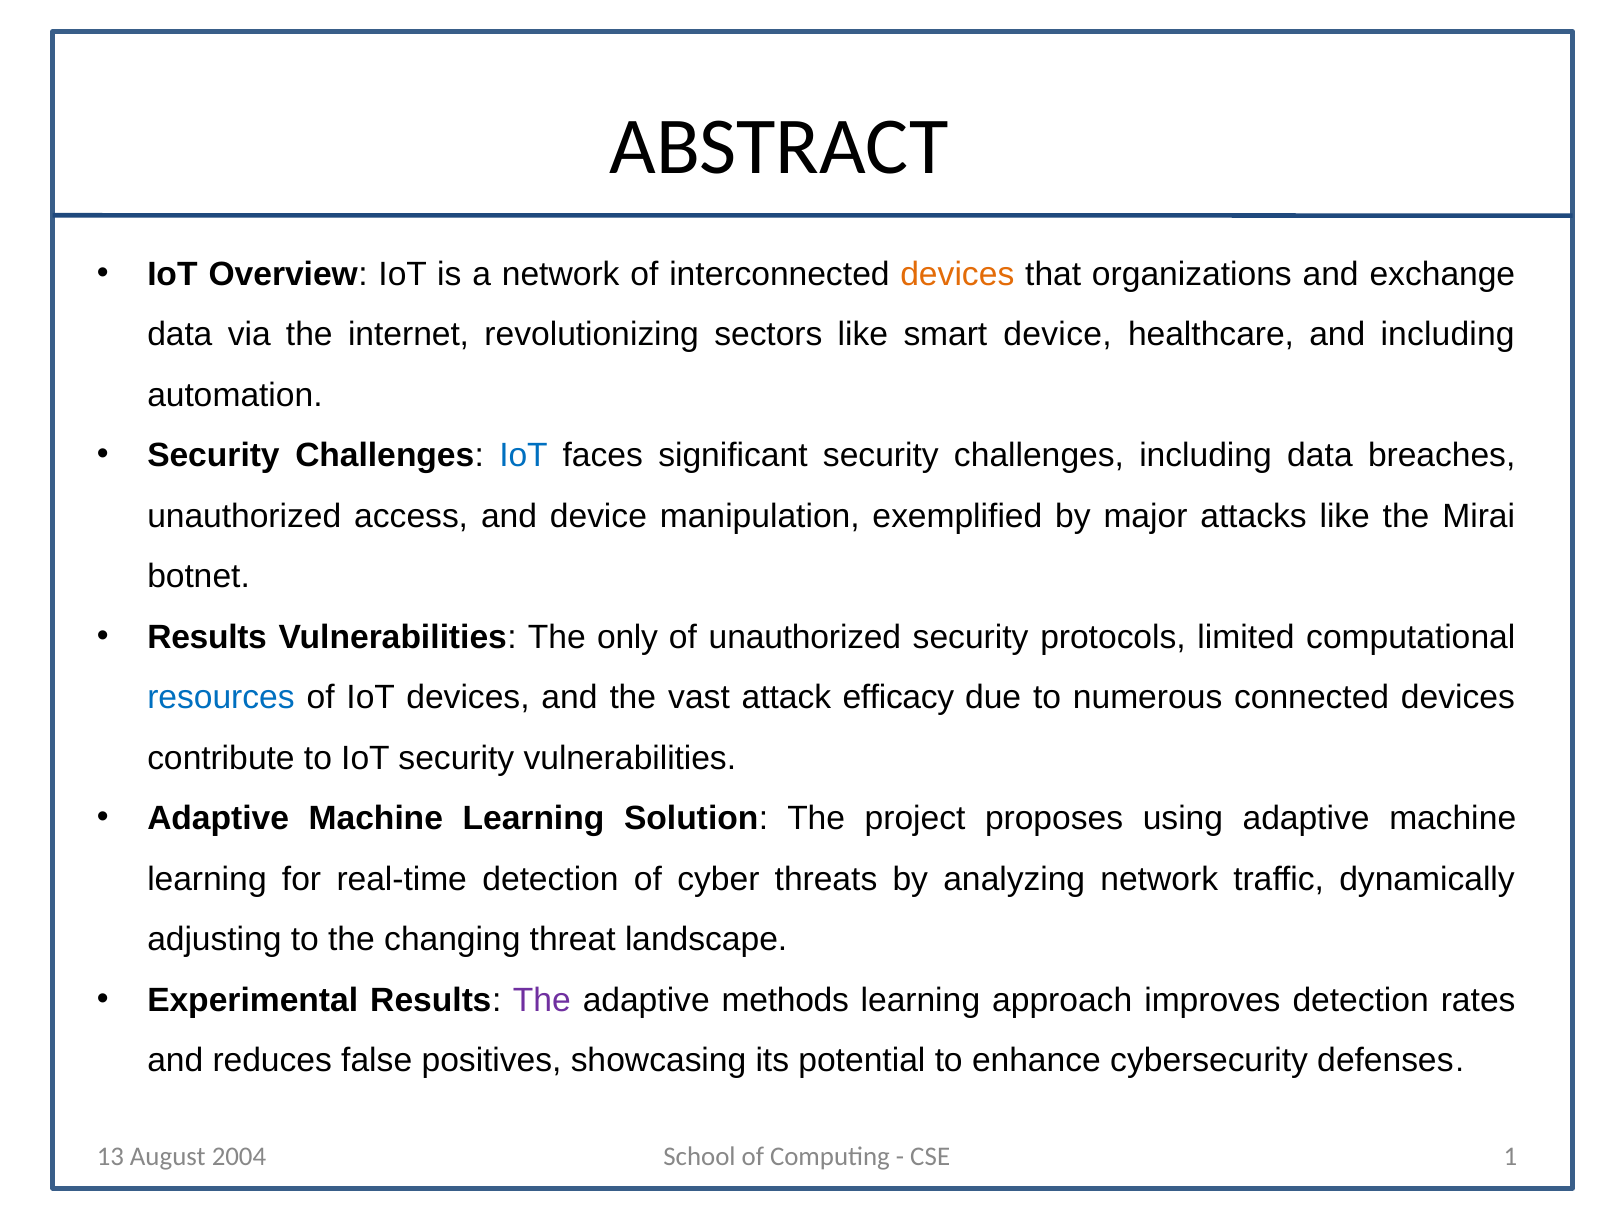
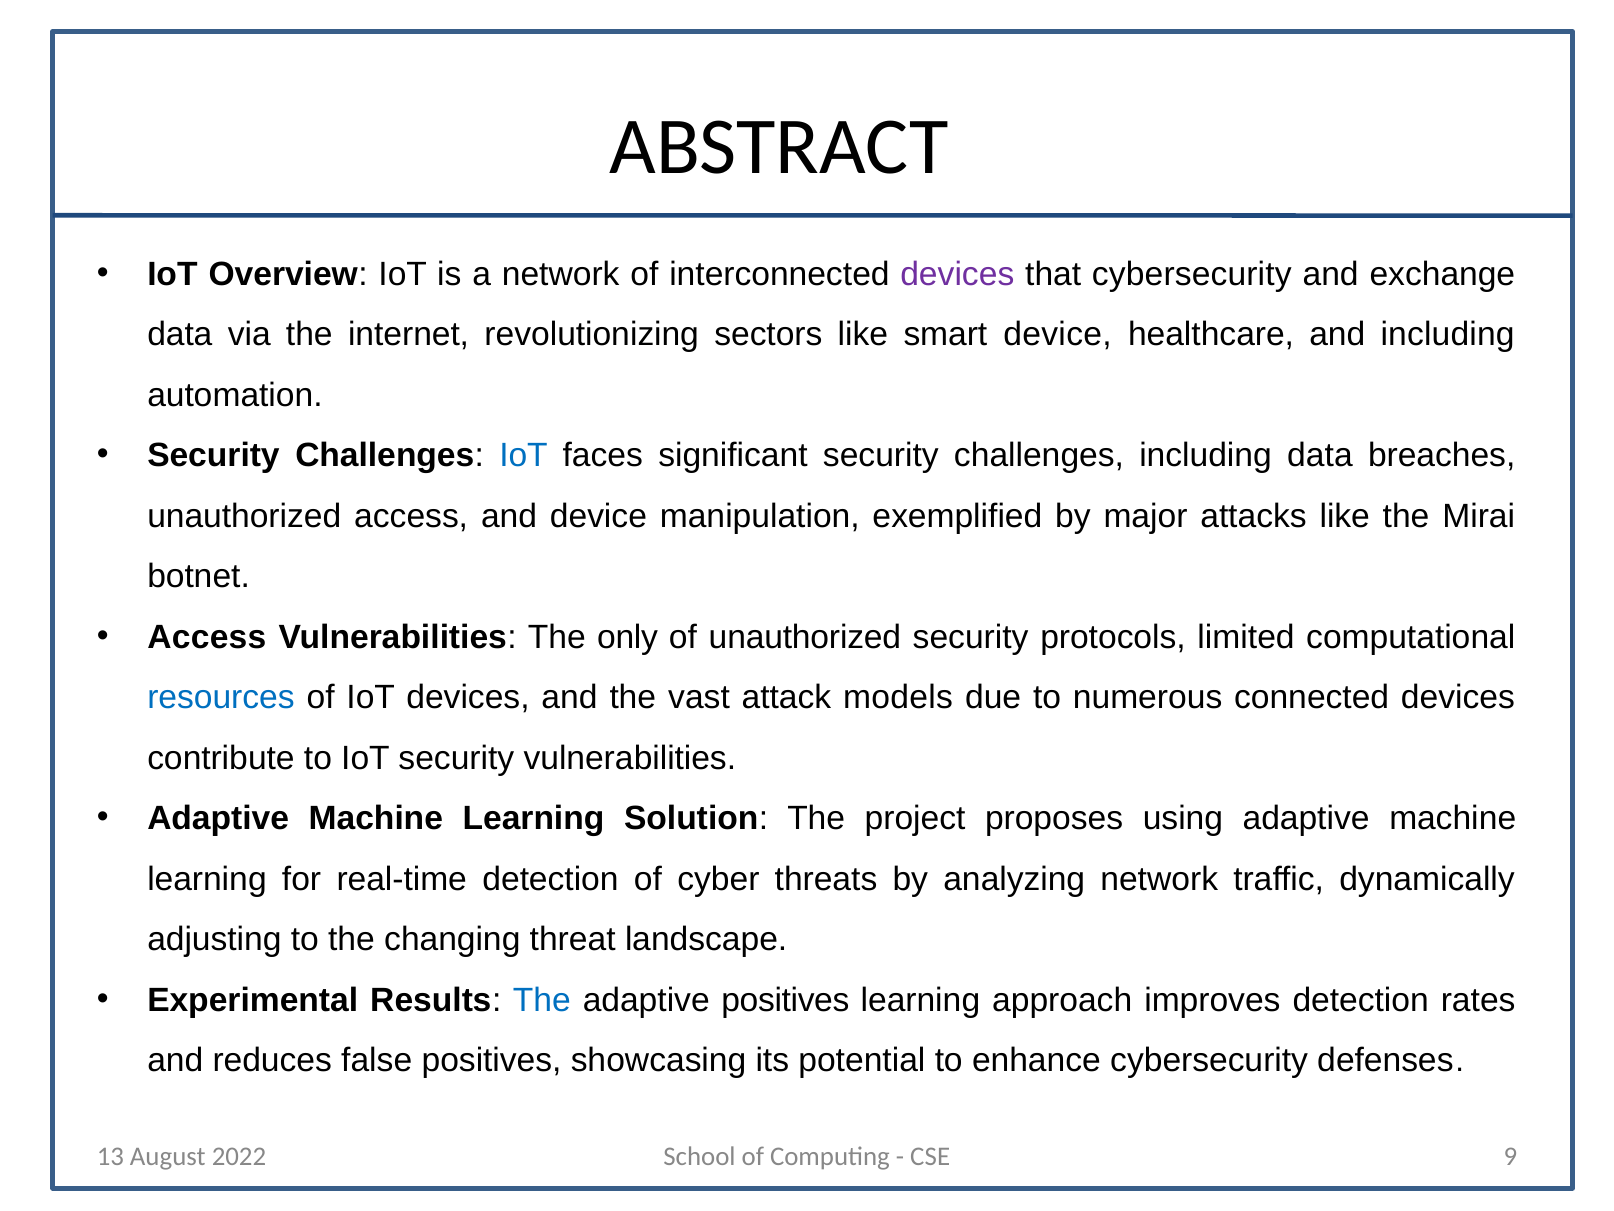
devices colour: orange -> purple (957, 274)
that organizations: organizations -> cybersecurity (1192, 274)
Results: Results -> Access (207, 637)
efficacy: efficacy -> models (898, 697)
The colour: purple -> blue (542, 1000)
adaptive methods: methods -> positives (785, 1000)
2004: 2004 -> 2022 (239, 1156)
1: 1 -> 9 (1510, 1156)
